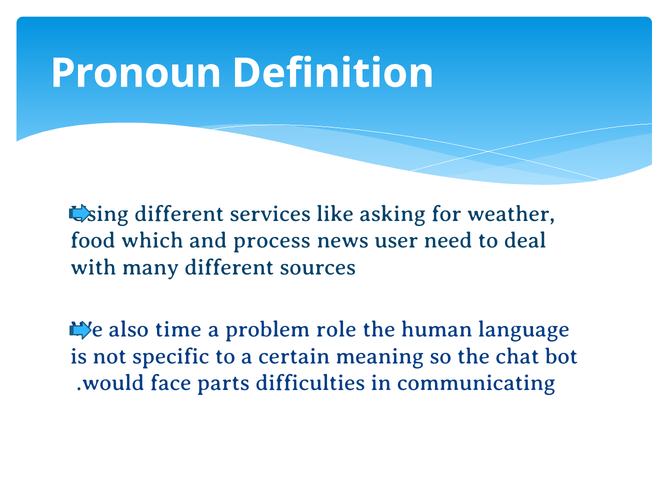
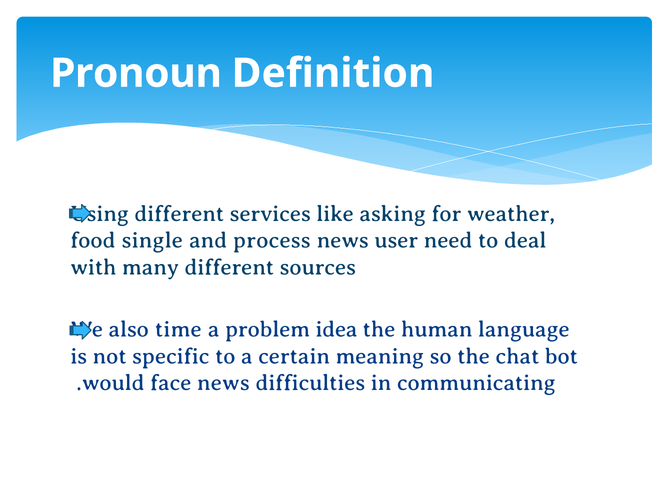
which: which -> single (152, 240)
role: role -> idea (337, 329)
face parts: parts -> news (223, 383)
